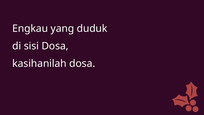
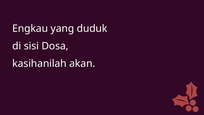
kasihanilah dosa: dosa -> akan (82, 63)
